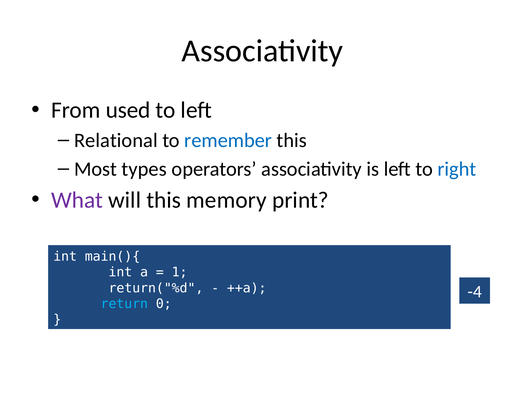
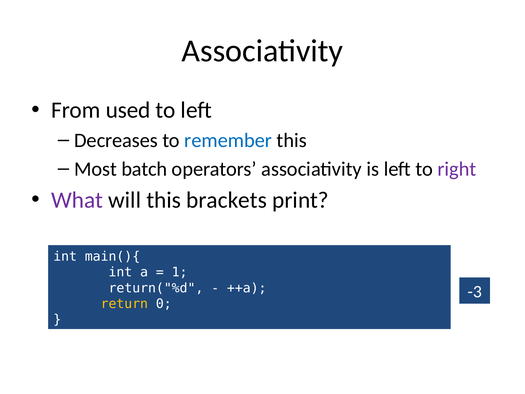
Relational: Relational -> Decreases (116, 140)
types: types -> batch (144, 169)
right colour: blue -> purple (457, 169)
memory: memory -> brackets (227, 200)
-4: -4 -> -3 (475, 292)
return colour: light blue -> yellow (124, 304)
